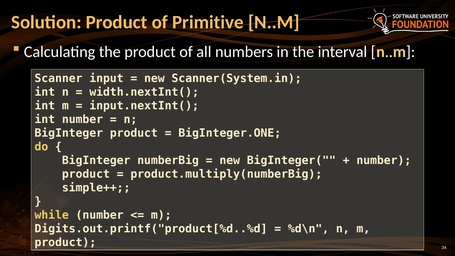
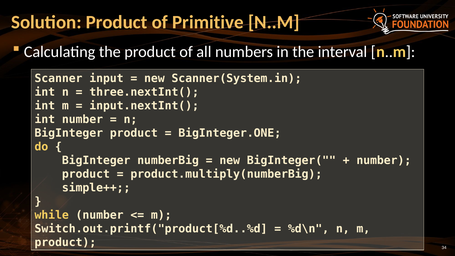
width.nextInt(: width.nextInt( -> three.nextInt( (144, 92)
Digits.out.printf("product[%d..%d: Digits.out.printf("product[%d..%d -> Switch.out.printf("product[%d..%d (151, 229)
